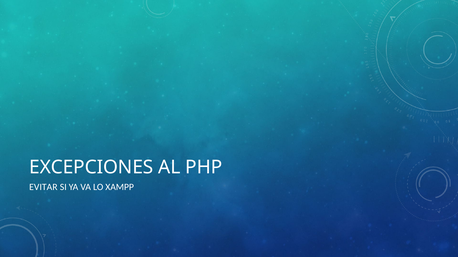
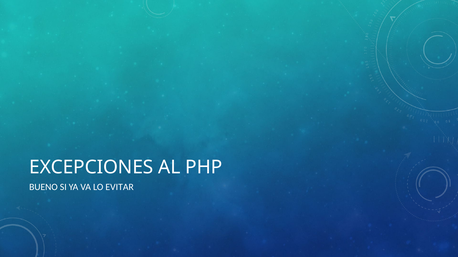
EVITAR: EVITAR -> BUENO (43, 188)
XAMPP: XAMPP -> EVITAR (120, 188)
